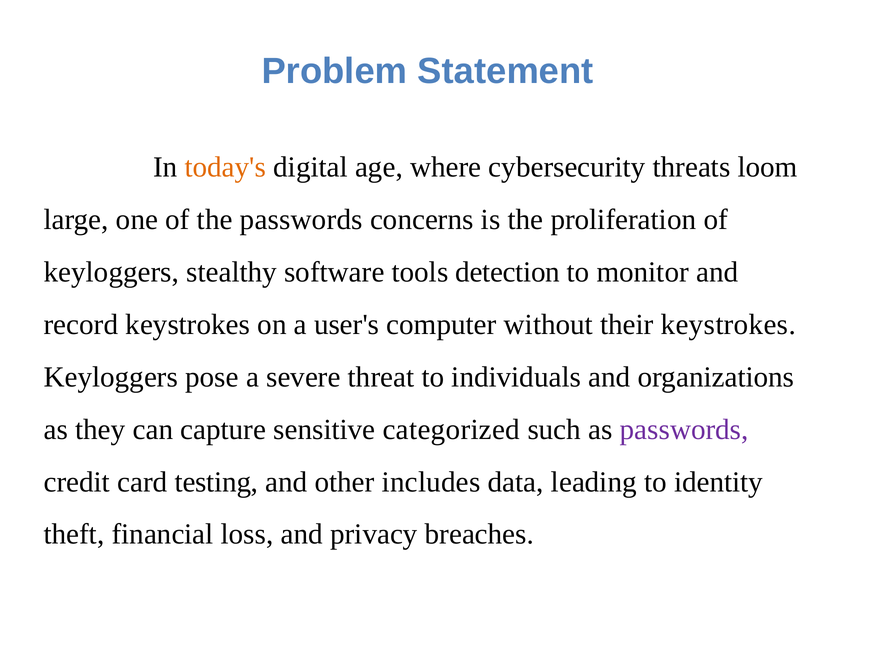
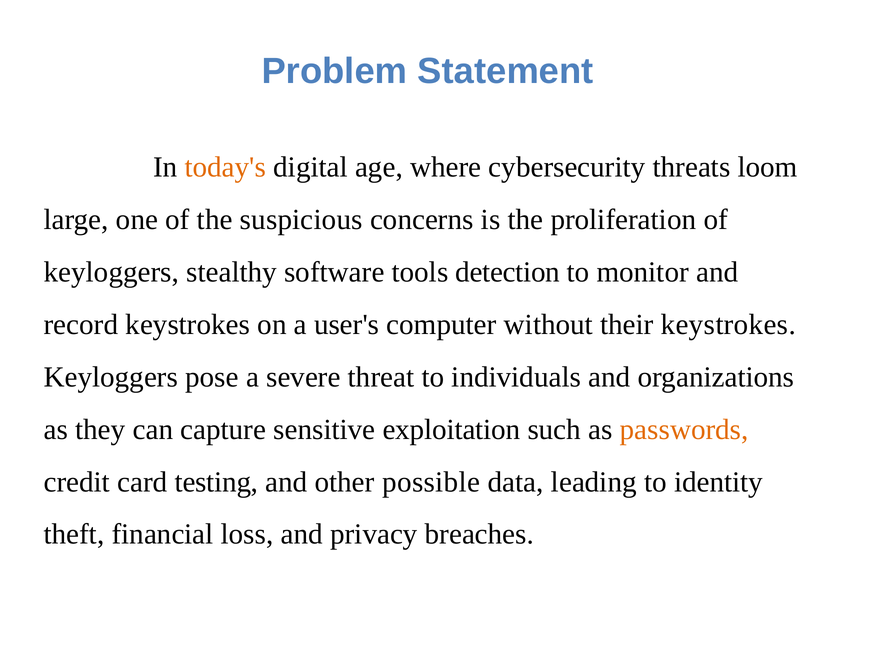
the passwords: passwords -> suspicious (301, 220)
categorized: categorized -> exploitation (452, 430)
passwords colour: purple -> orange (684, 430)
includes: includes -> possible (431, 482)
